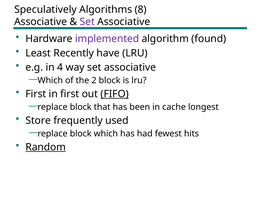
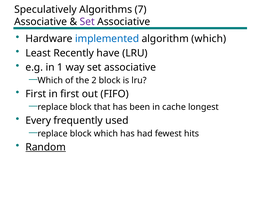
8: 8 -> 7 (141, 9)
implemented colour: purple -> blue (107, 39)
algorithm found: found -> which (209, 39)
4: 4 -> 1 (60, 67)
FIFO underline: present -> none (115, 94)
Store: Store -> Every (38, 120)
